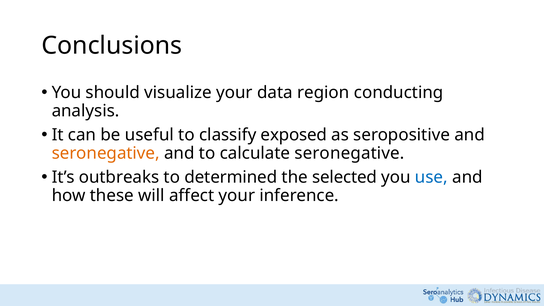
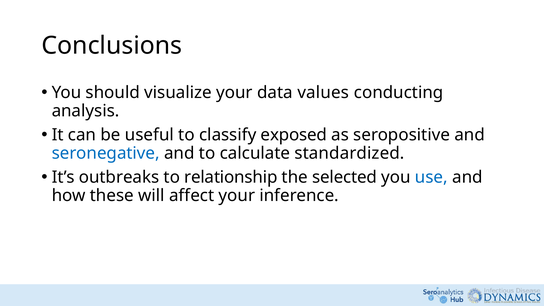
region: region -> values (323, 93)
seronegative colour: orange -> blue (106, 153)
calculate seronegative: seronegative -> standardized (350, 153)
determined: determined -> relationship (231, 177)
